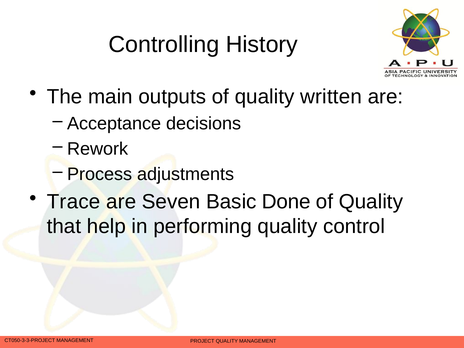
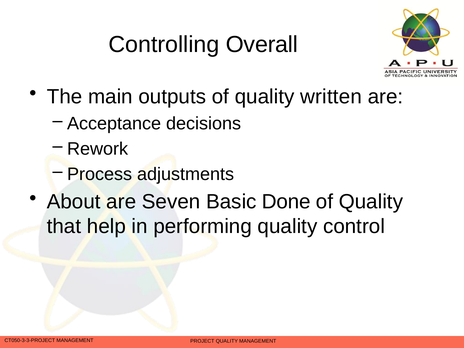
History: History -> Overall (262, 45)
Trace: Trace -> About (74, 202)
